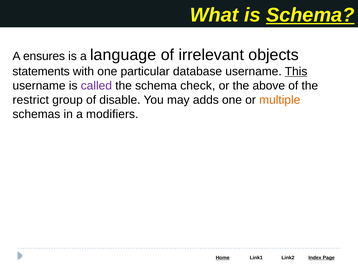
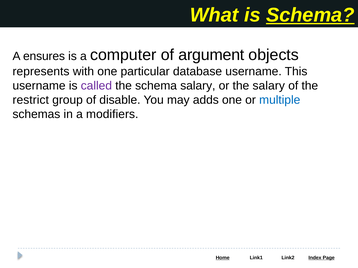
language: language -> computer (123, 55)
irrelevant: irrelevant -> argument (211, 55)
statements: statements -> represents (41, 72)
This underline: present -> none (296, 72)
schema check: check -> salary (198, 86)
the above: above -> salary (269, 86)
multiple colour: orange -> blue (280, 100)
